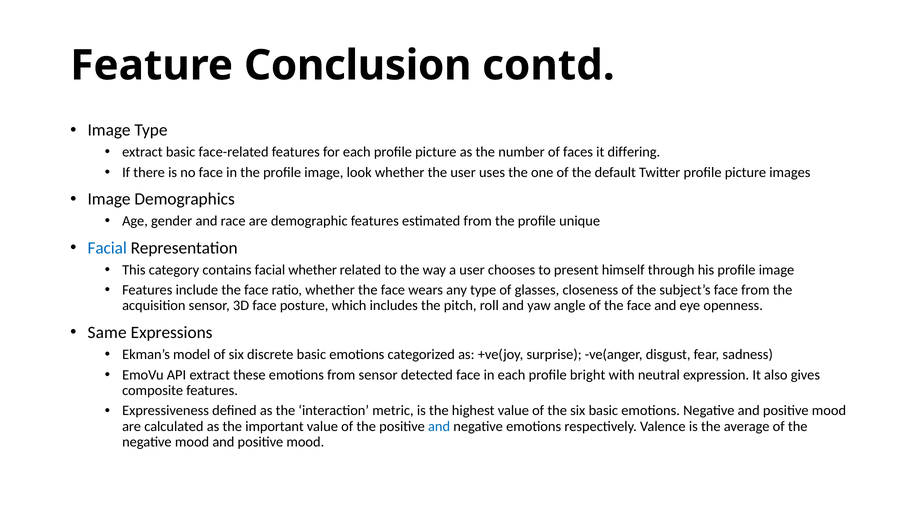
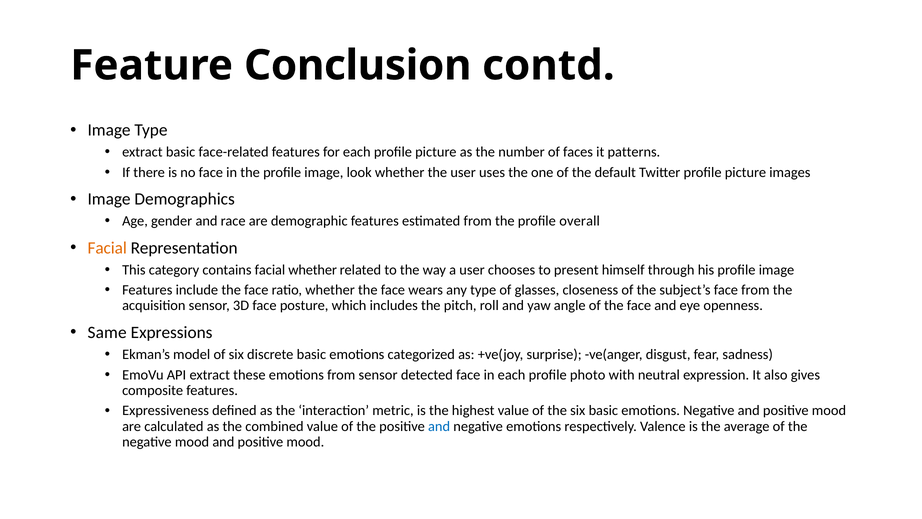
differing: differing -> patterns (634, 152)
unique: unique -> overall (580, 221)
Facial colour: blue -> orange (107, 248)
bright: bright -> photo (588, 375)
important: important -> combined (274, 426)
